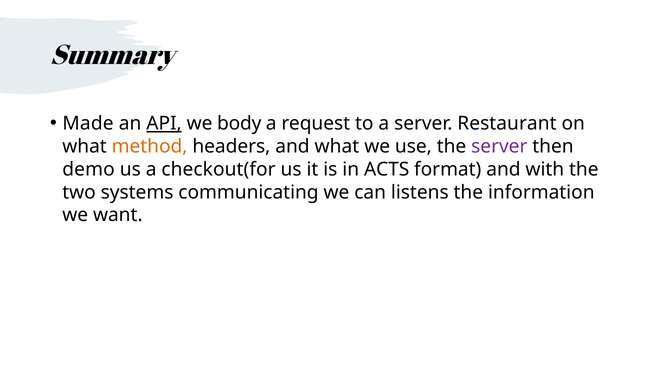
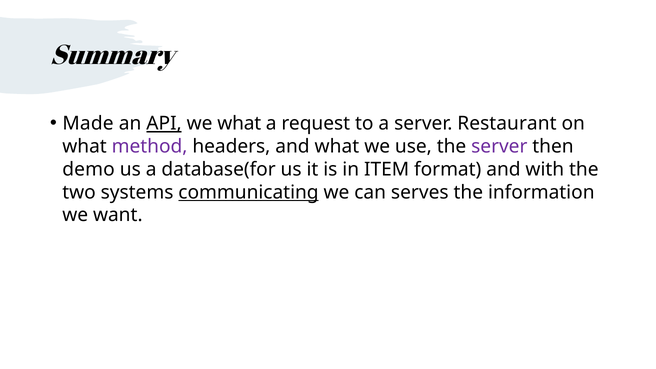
we body: body -> what (239, 123)
method colour: orange -> purple (150, 146)
checkout(for: checkout(for -> database(for (219, 169)
ACTS: ACTS -> ITEM (387, 169)
communicating underline: none -> present (248, 192)
listens: listens -> serves (420, 192)
